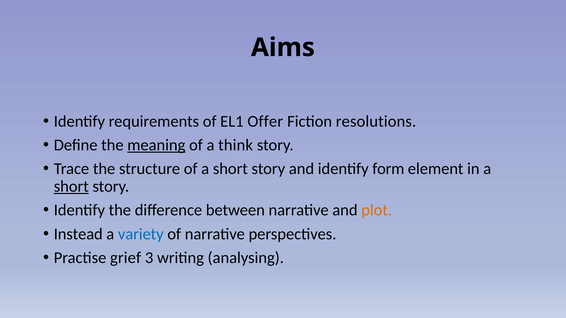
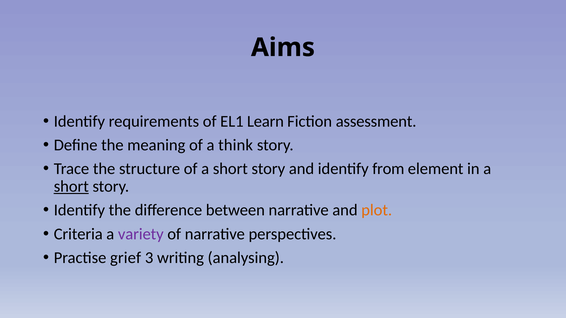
Offer: Offer -> Learn (265, 121)
resolutions: resolutions -> assessment (376, 121)
meaning underline: present -> none (156, 145)
form: form -> from (388, 169)
Instead: Instead -> Criteria (78, 234)
variety colour: blue -> purple (141, 234)
